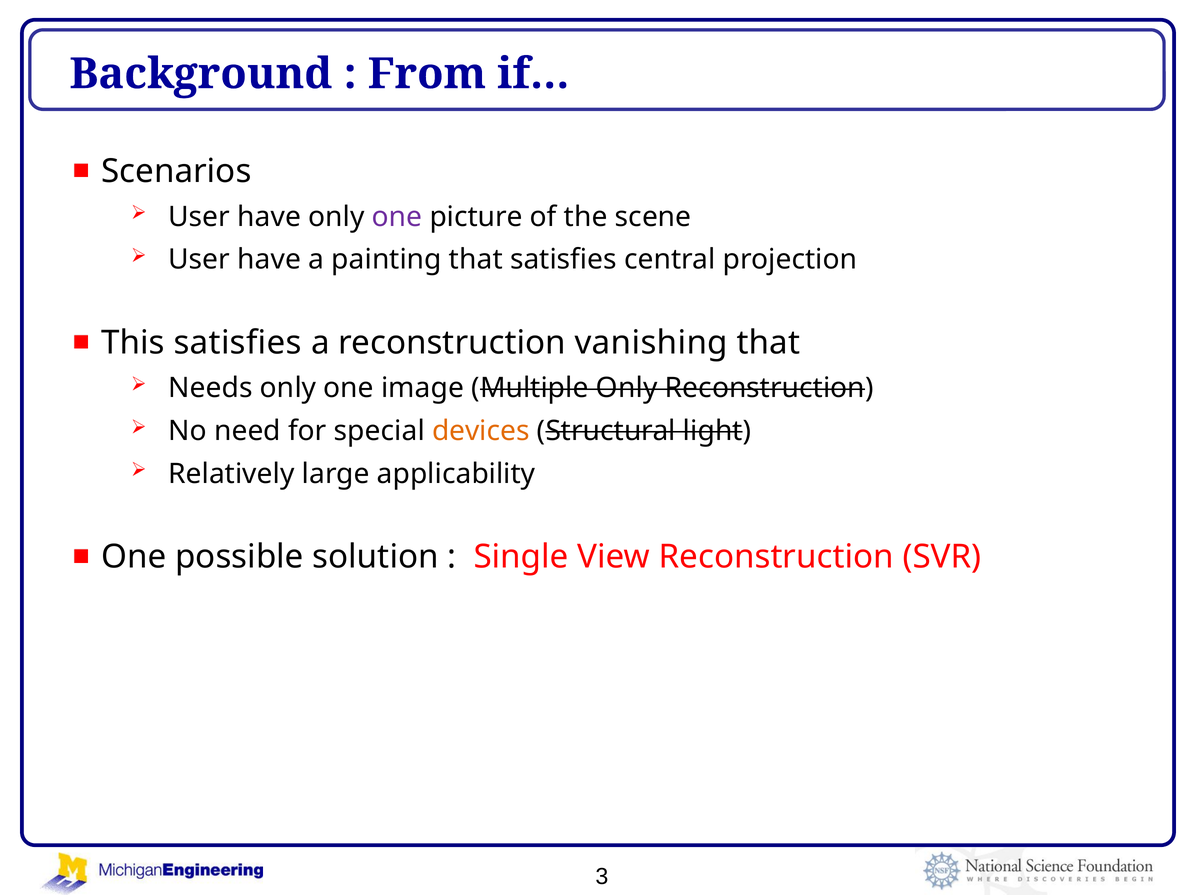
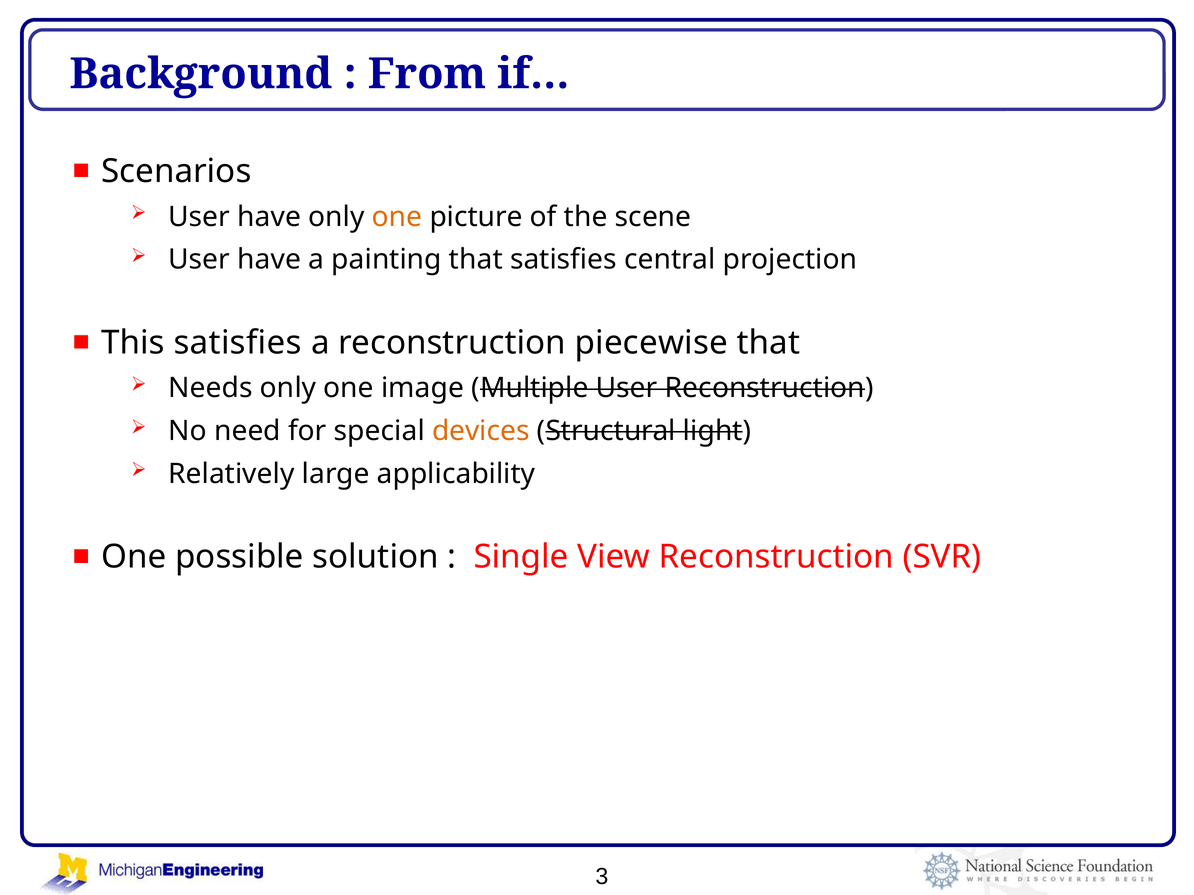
one colour: purple -> orange (397, 217)
vanishing: vanishing -> piecewise (651, 343)
Multiple Only: Only -> User (627, 388)
